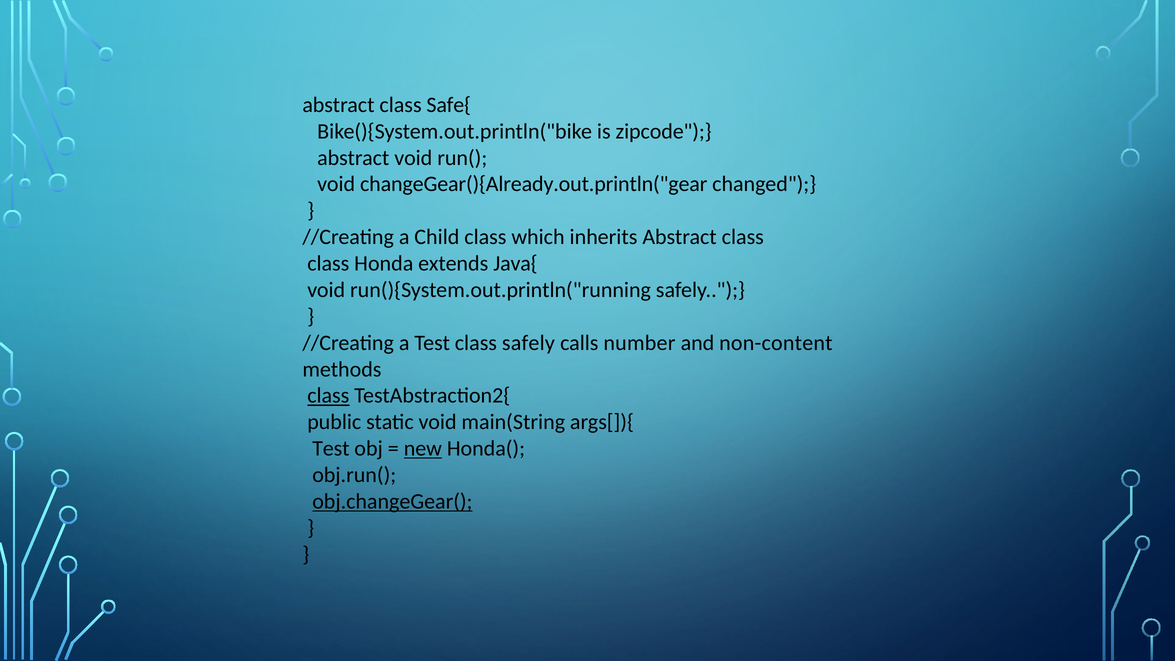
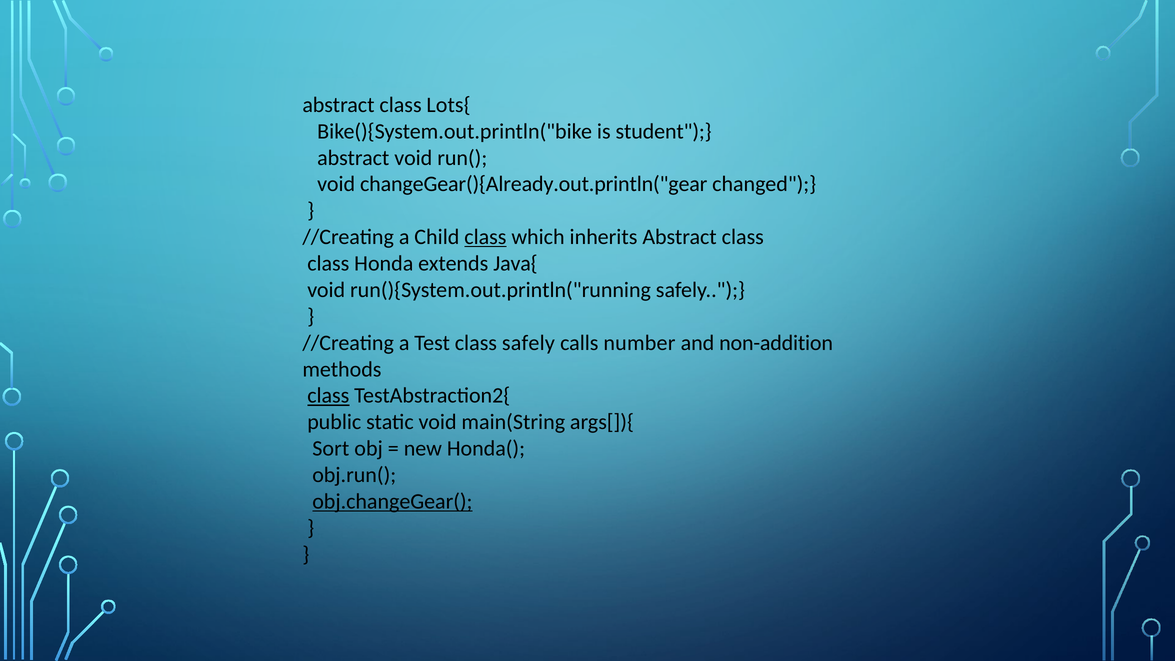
Safe{: Safe{ -> Lots{ (449, 105)
zipcode: zipcode -> student (664, 131)
class underline: none -> present (485, 237)
non-content: non-content -> non-addition (776, 343)
Test: Test -> Sort (331, 449)
new underline: present -> none (423, 449)
